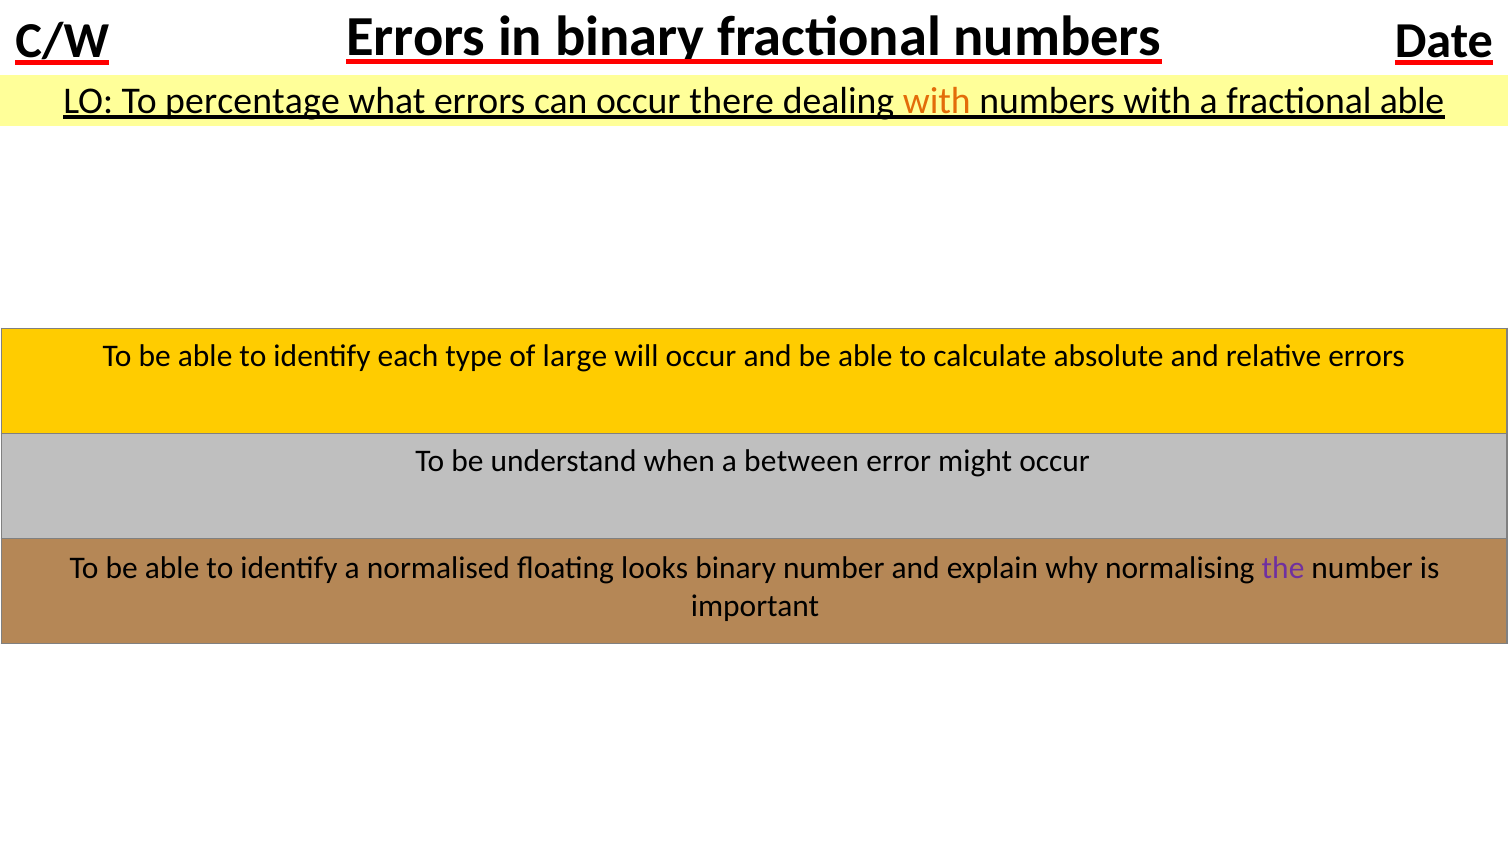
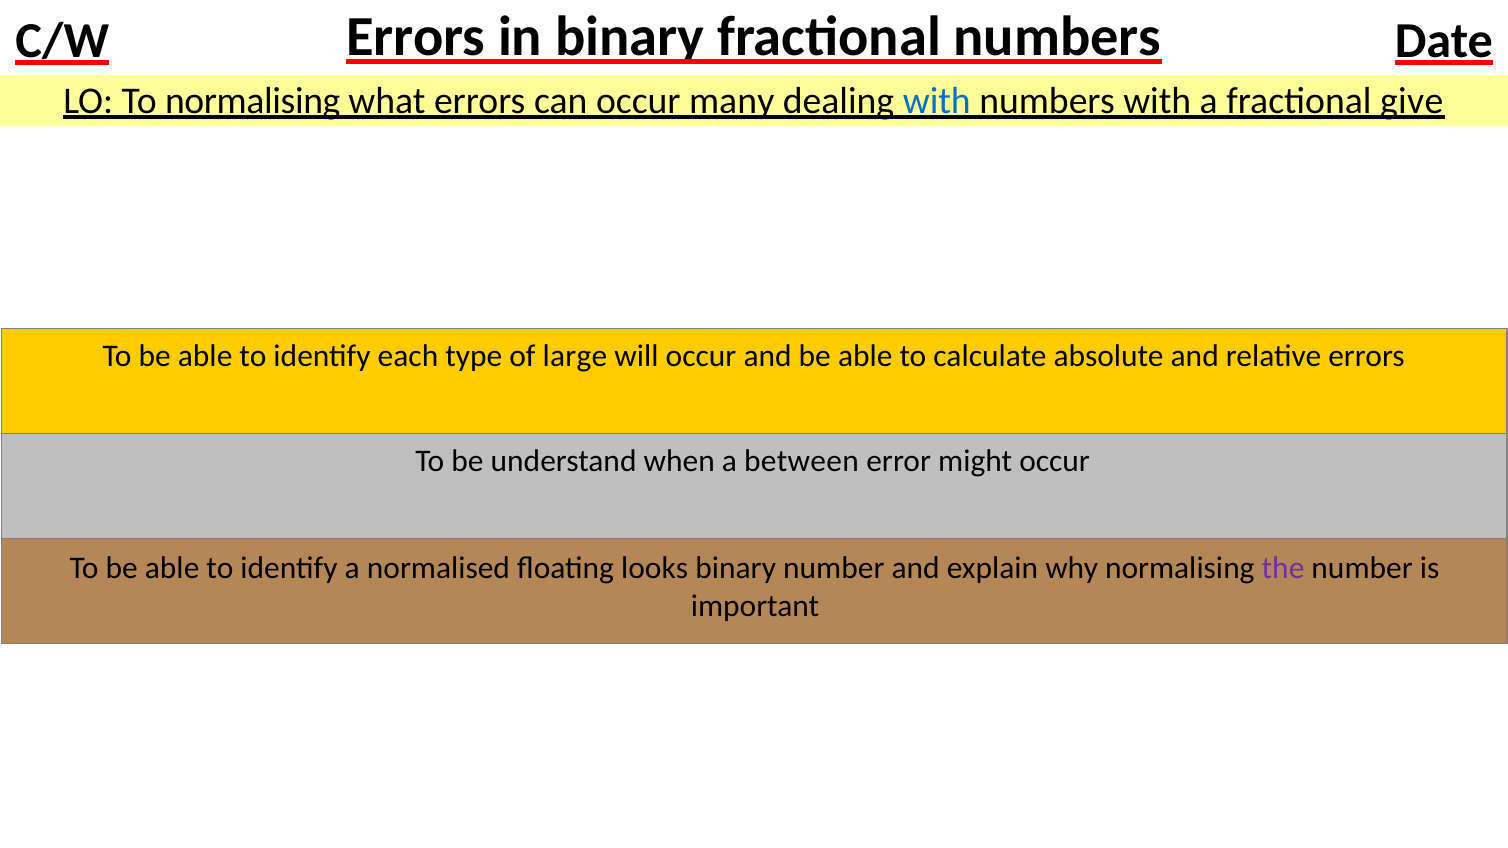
To percentage: percentage -> normalising (253, 101)
there: there -> many (732, 101)
with colour: orange -> blue (937, 101)
fractional able: able -> give (1412, 101)
